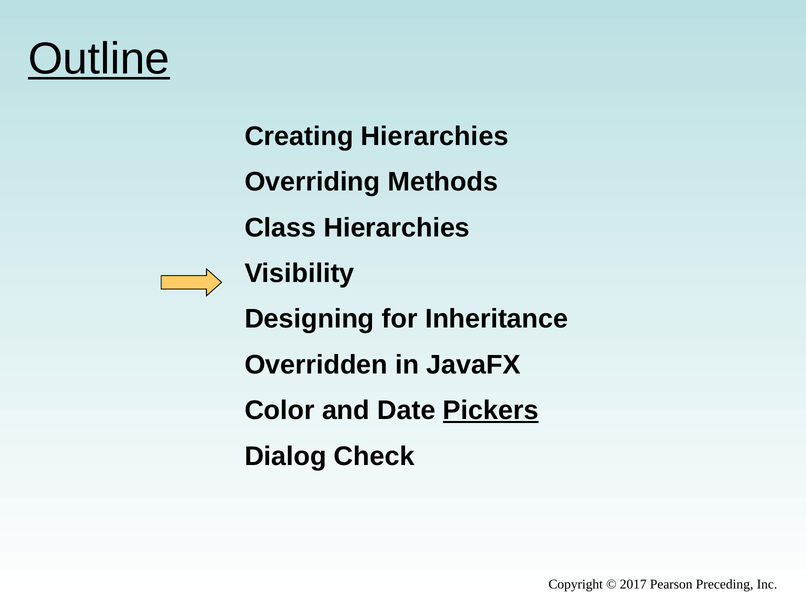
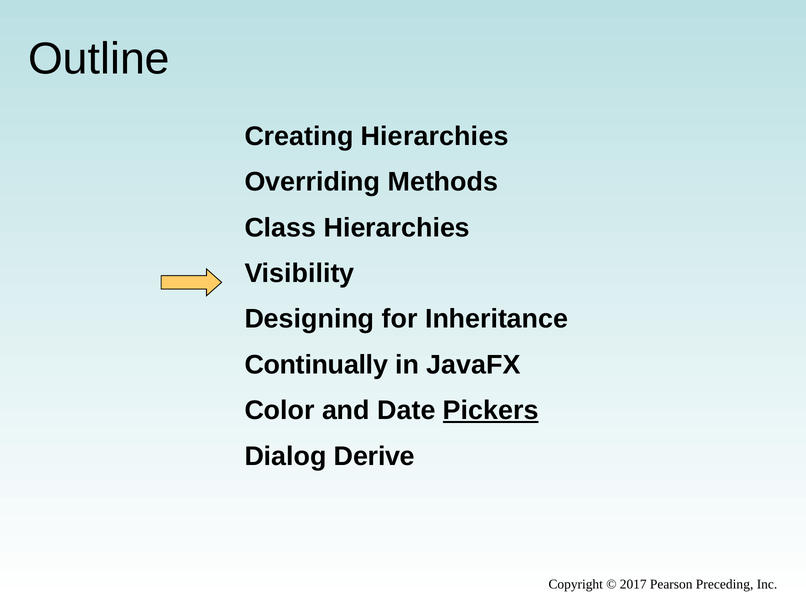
Outline underline: present -> none (99, 59)
Overridden: Overridden -> Continually (316, 364)
Check: Check -> Derive (374, 456)
